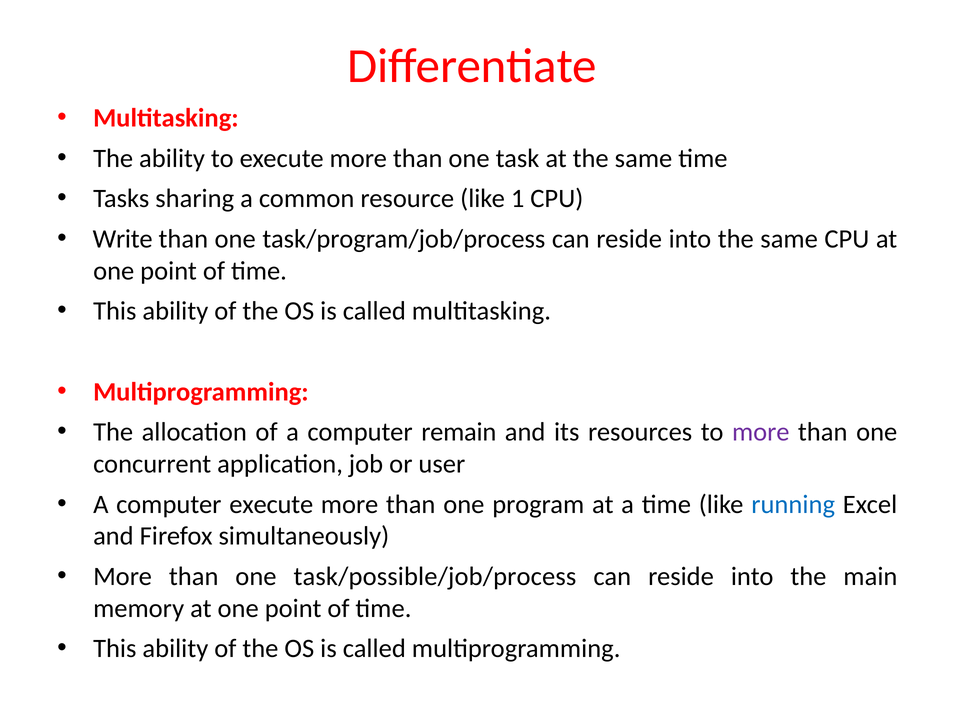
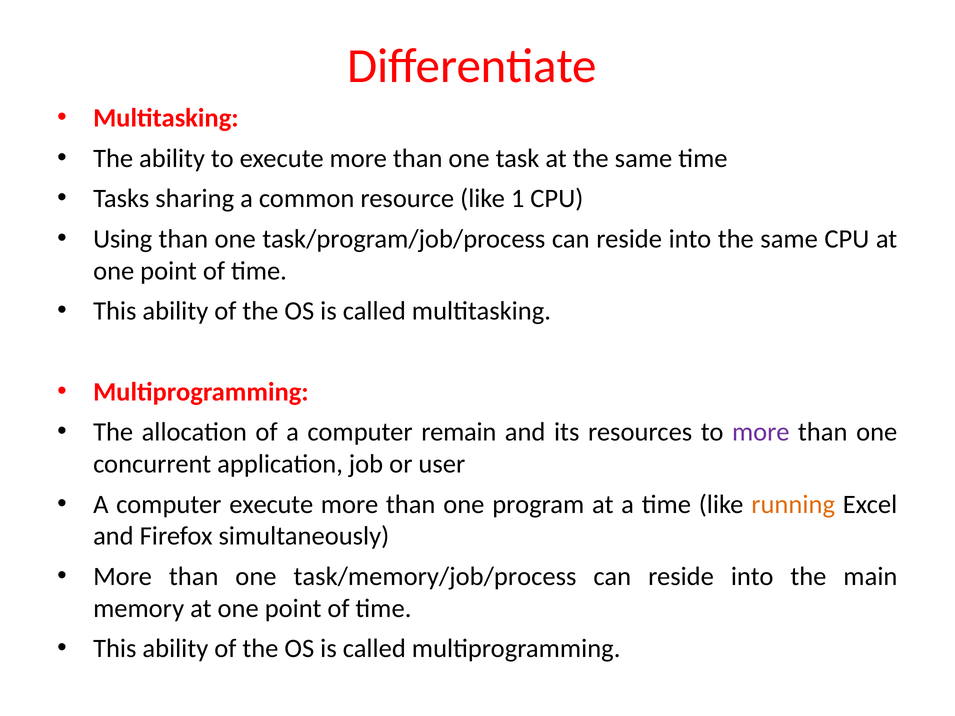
Write: Write -> Using (123, 239)
running colour: blue -> orange (793, 504)
task/possible/job/process: task/possible/job/process -> task/memory/job/process (435, 577)
